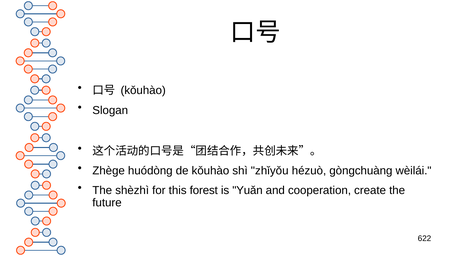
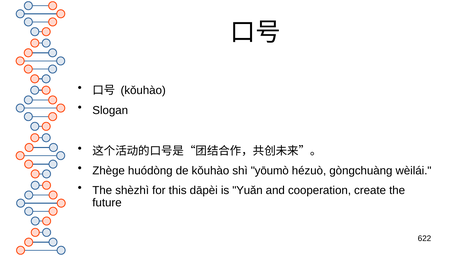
zhǐyǒu: zhǐyǒu -> yōumò (270, 170)
forest: forest -> dāpèi (204, 190)
